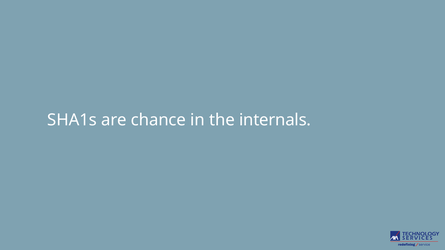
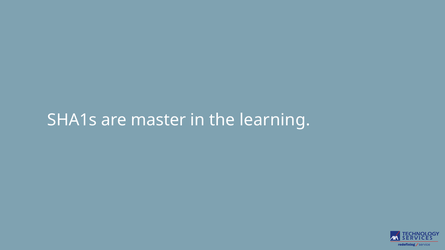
chance: chance -> master (158, 120)
internals: internals -> learning (275, 120)
